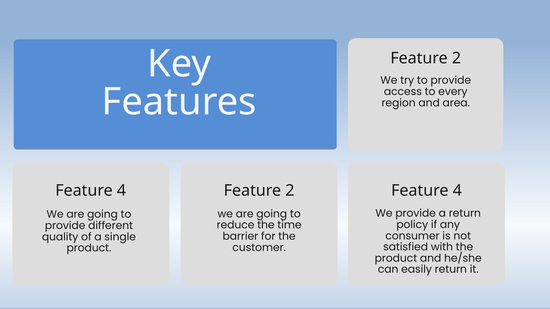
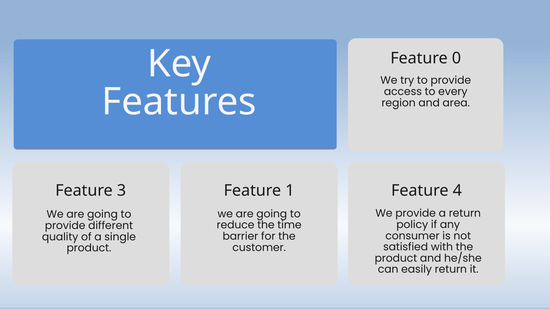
2: 2 -> 0 (456, 58)
4: 4 -> 3 (121, 191)
2: 2 -> 1 (290, 191)
